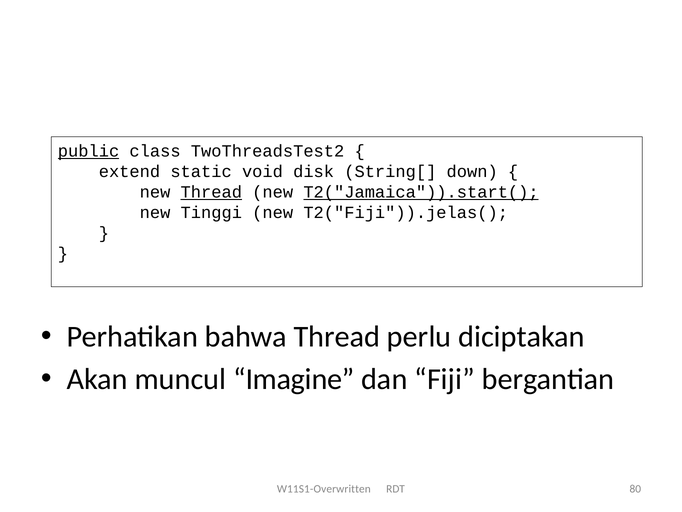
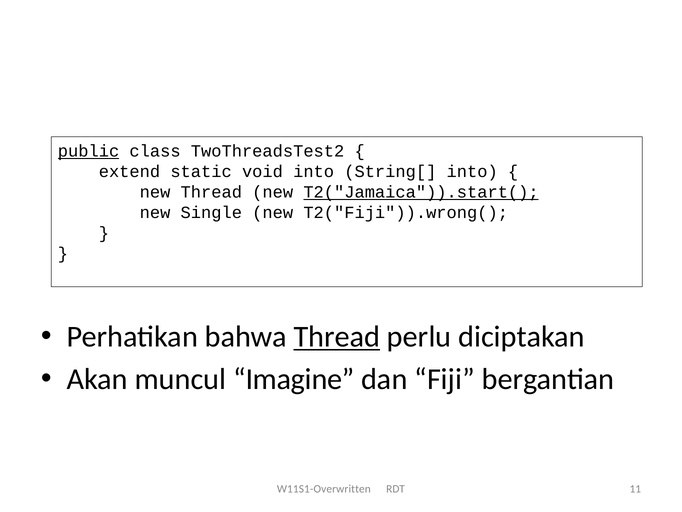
void disk: disk -> into (314, 172)
String[ down: down -> into (472, 172)
Thread underline: present -> none (211, 192)
Tinggi: Tinggi -> Single (211, 213)
T2("Fiji")).jelas(: T2("Fiji")).jelas( -> T2("Fiji")).wrong( (406, 213)
Thread underline: none -> present (337, 336)
80: 80 -> 11 (635, 488)
